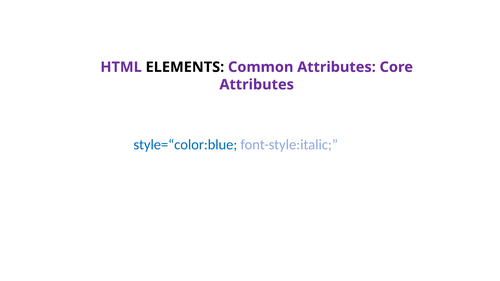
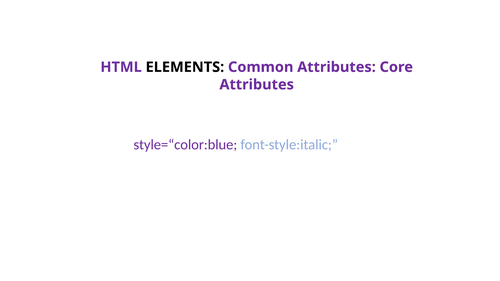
style=“color:blue colour: blue -> purple (185, 145)
